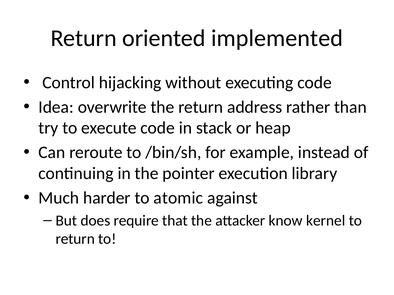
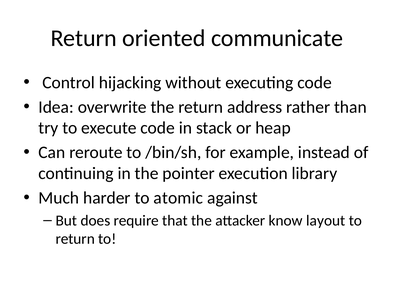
implemented: implemented -> communicate (277, 38)
kernel: kernel -> layout (326, 221)
